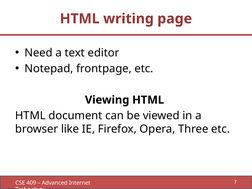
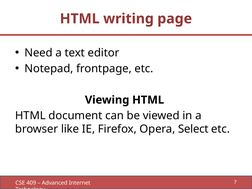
Three: Three -> Select (193, 129)
